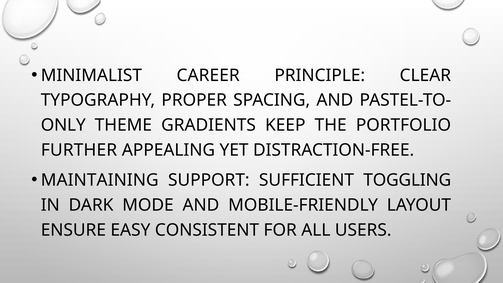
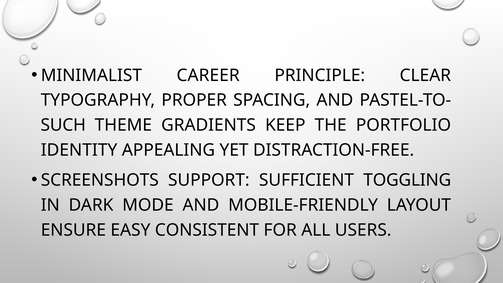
ONLY: ONLY -> SUCH (63, 125)
FURTHER: FURTHER -> IDENTITY (79, 150)
MAINTAINING: MAINTAINING -> SCREENSHOTS (100, 180)
